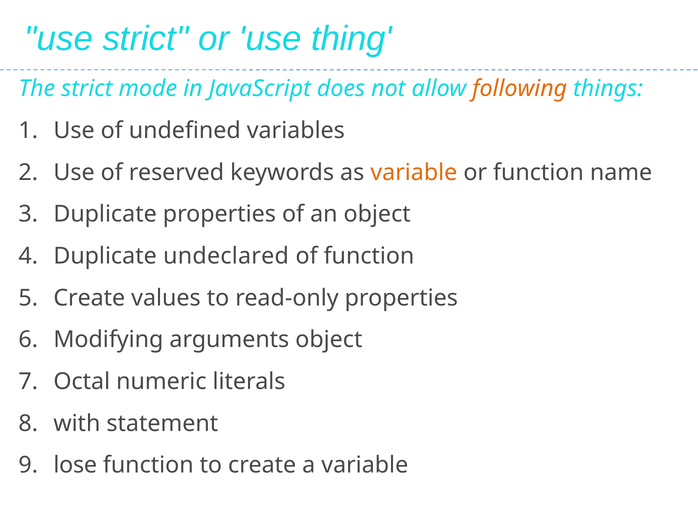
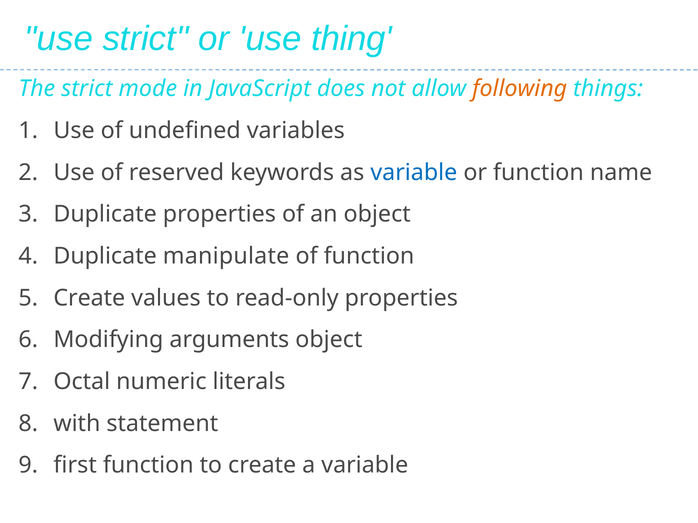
variable colour: orange -> blue (414, 173)
undeclared: undeclared -> manipulate (226, 256)
lose: lose -> first (75, 466)
